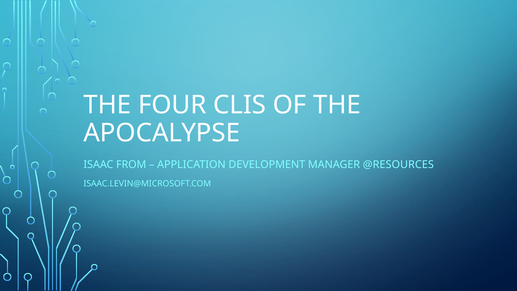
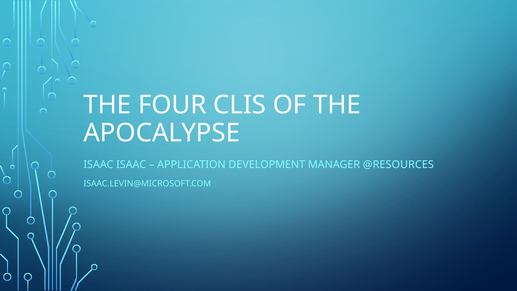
ISAAC FROM: FROM -> ISAAC (131, 164)
